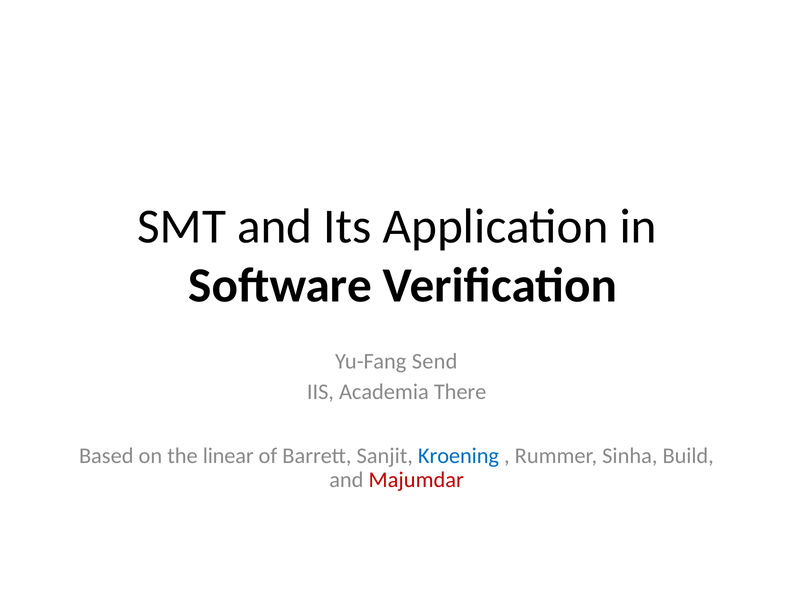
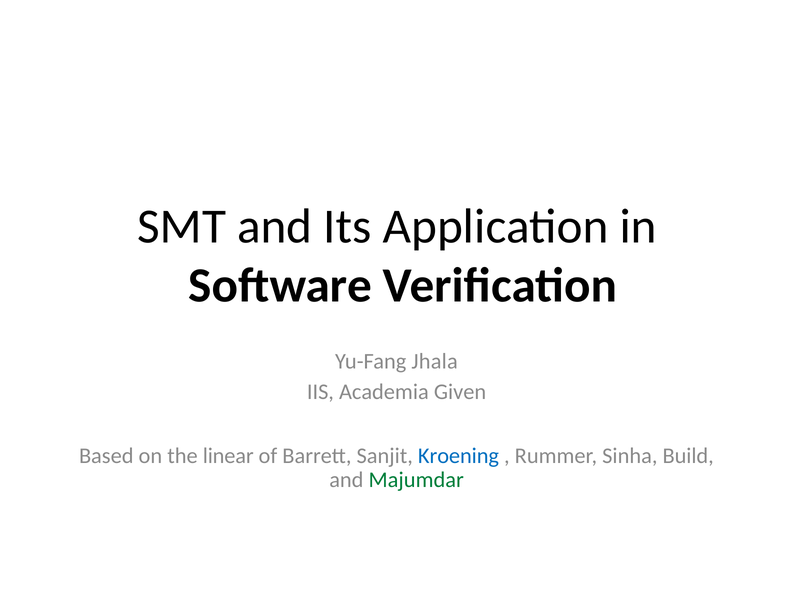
Send: Send -> Jhala (435, 362)
There: There -> Given (460, 392)
Majumdar colour: red -> green (416, 480)
